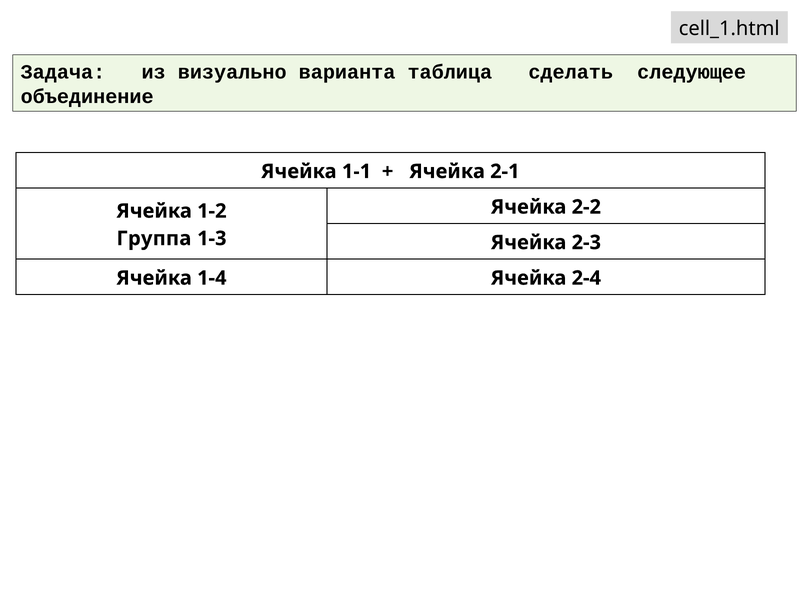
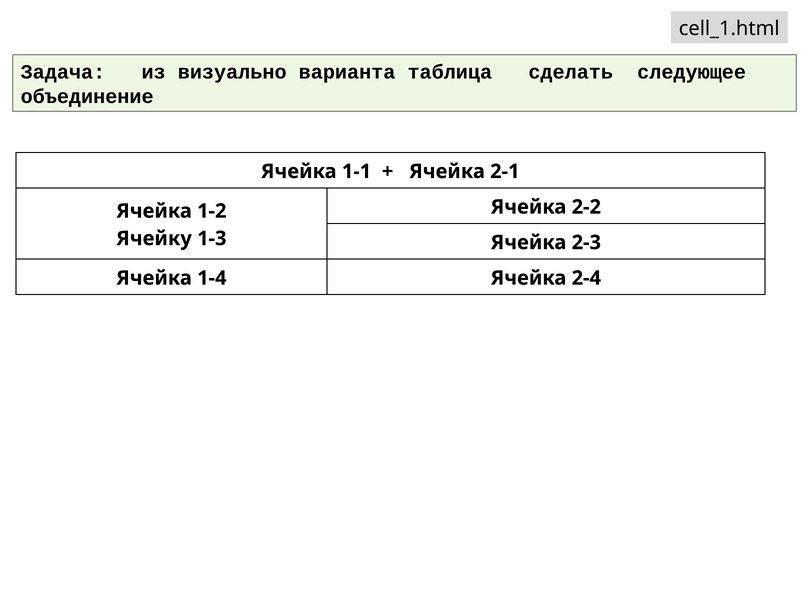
Группа: Группа -> Ячейку (154, 238)
